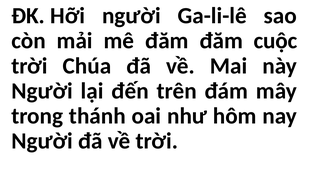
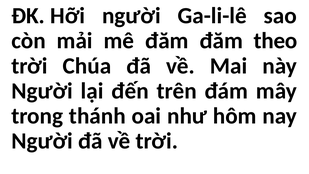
cuộc: cuộc -> theo (276, 41)
